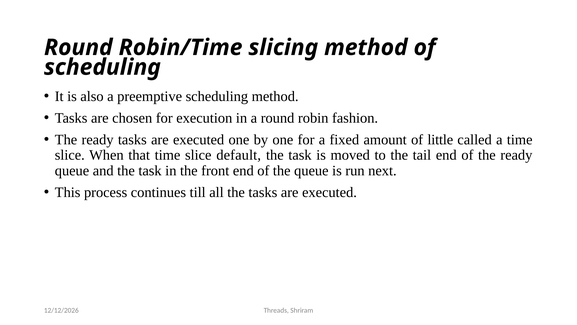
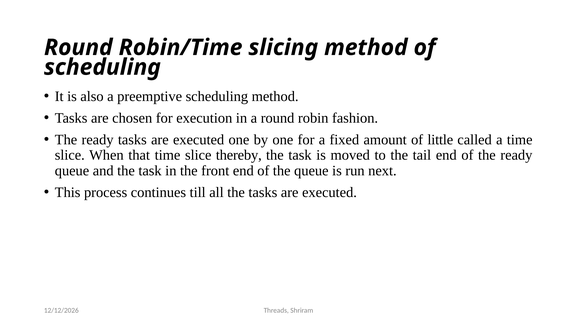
default: default -> thereby (239, 155)
